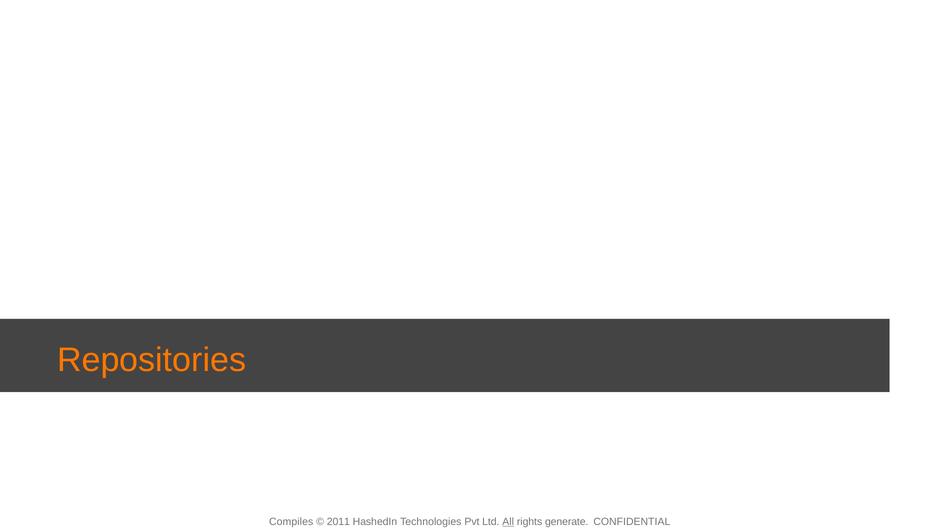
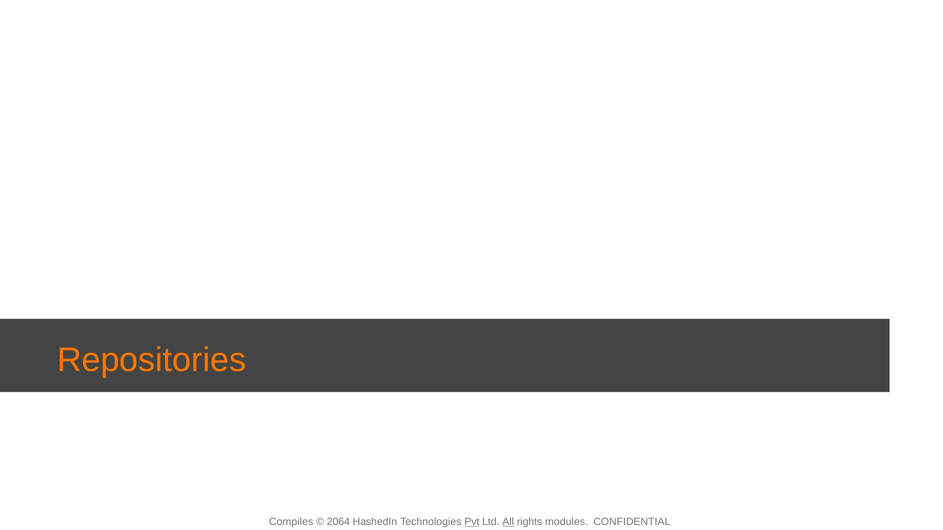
2011: 2011 -> 2064 (338, 522)
Pvt underline: none -> present (472, 522)
generate: generate -> modules (567, 522)
